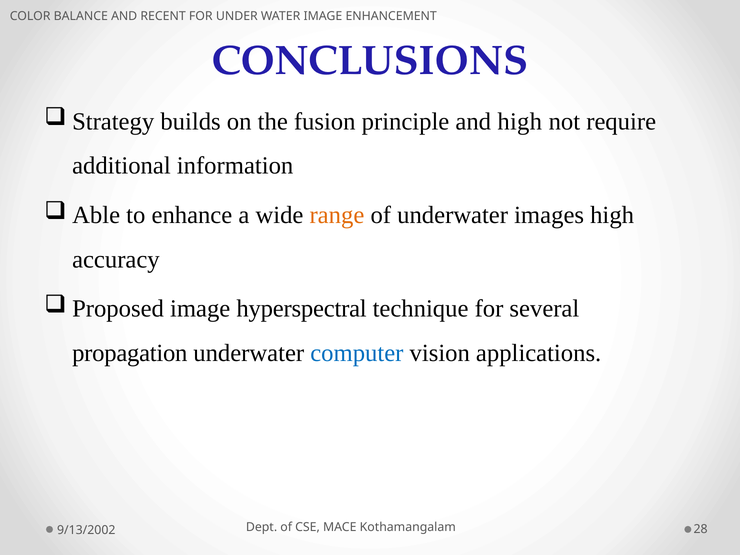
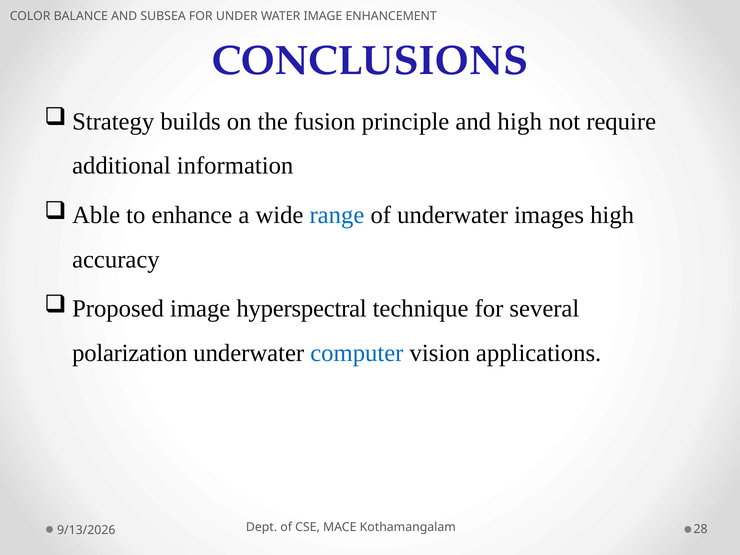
RECENT: RECENT -> SUBSEA (163, 16)
range colour: orange -> blue (337, 215)
propagation: propagation -> polarization (130, 353)
9/13/2002: 9/13/2002 -> 9/13/2026 (86, 530)
